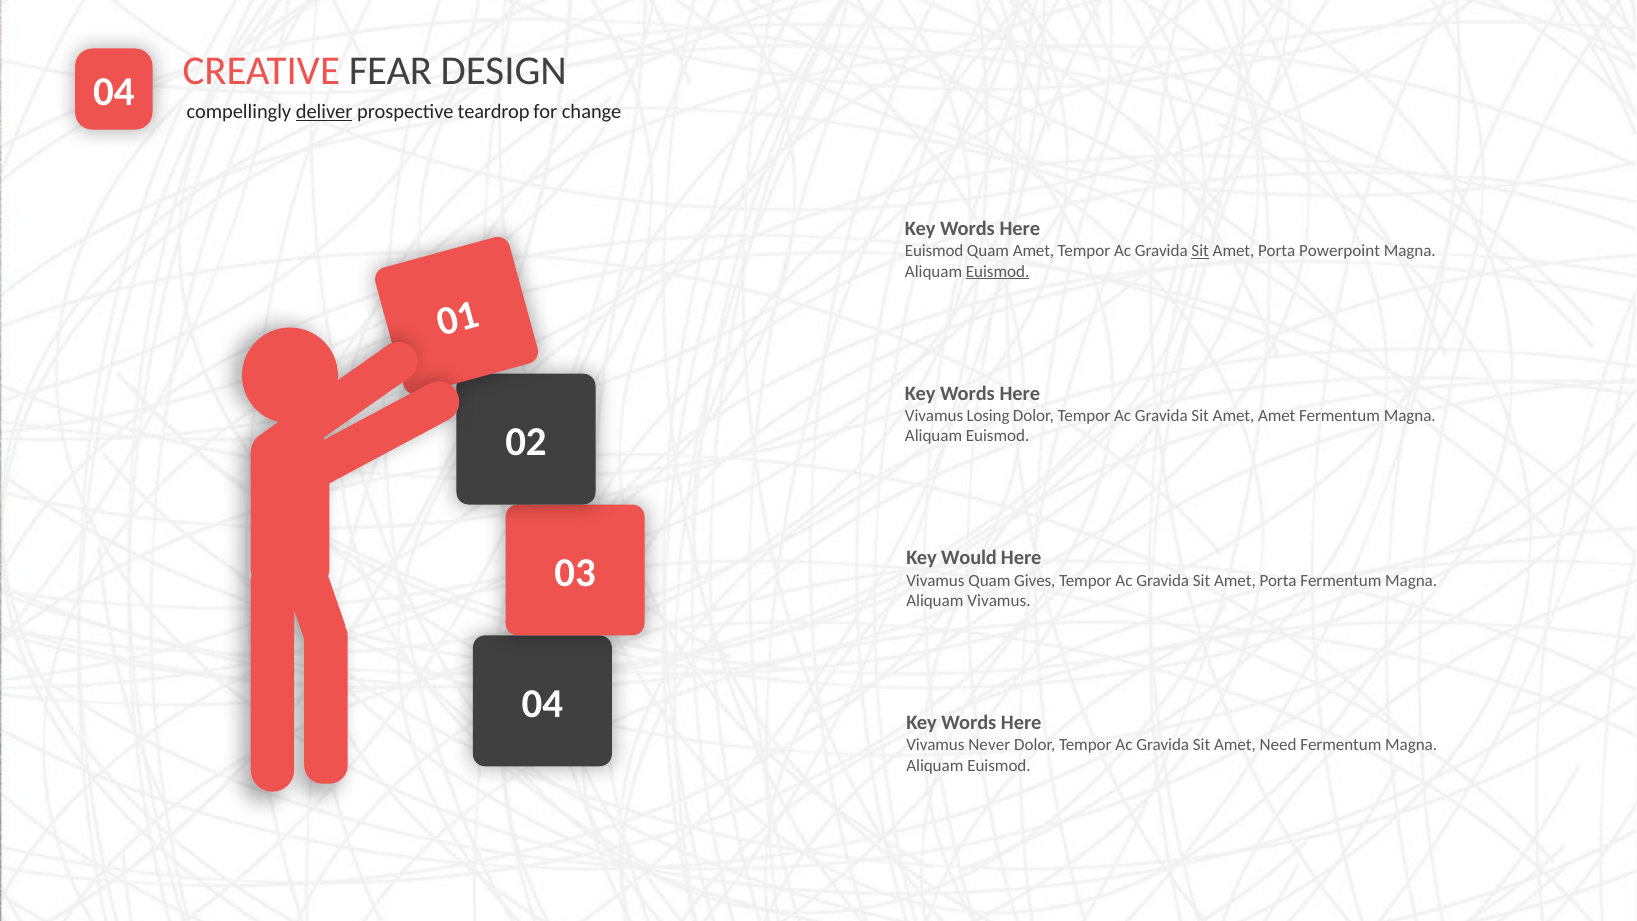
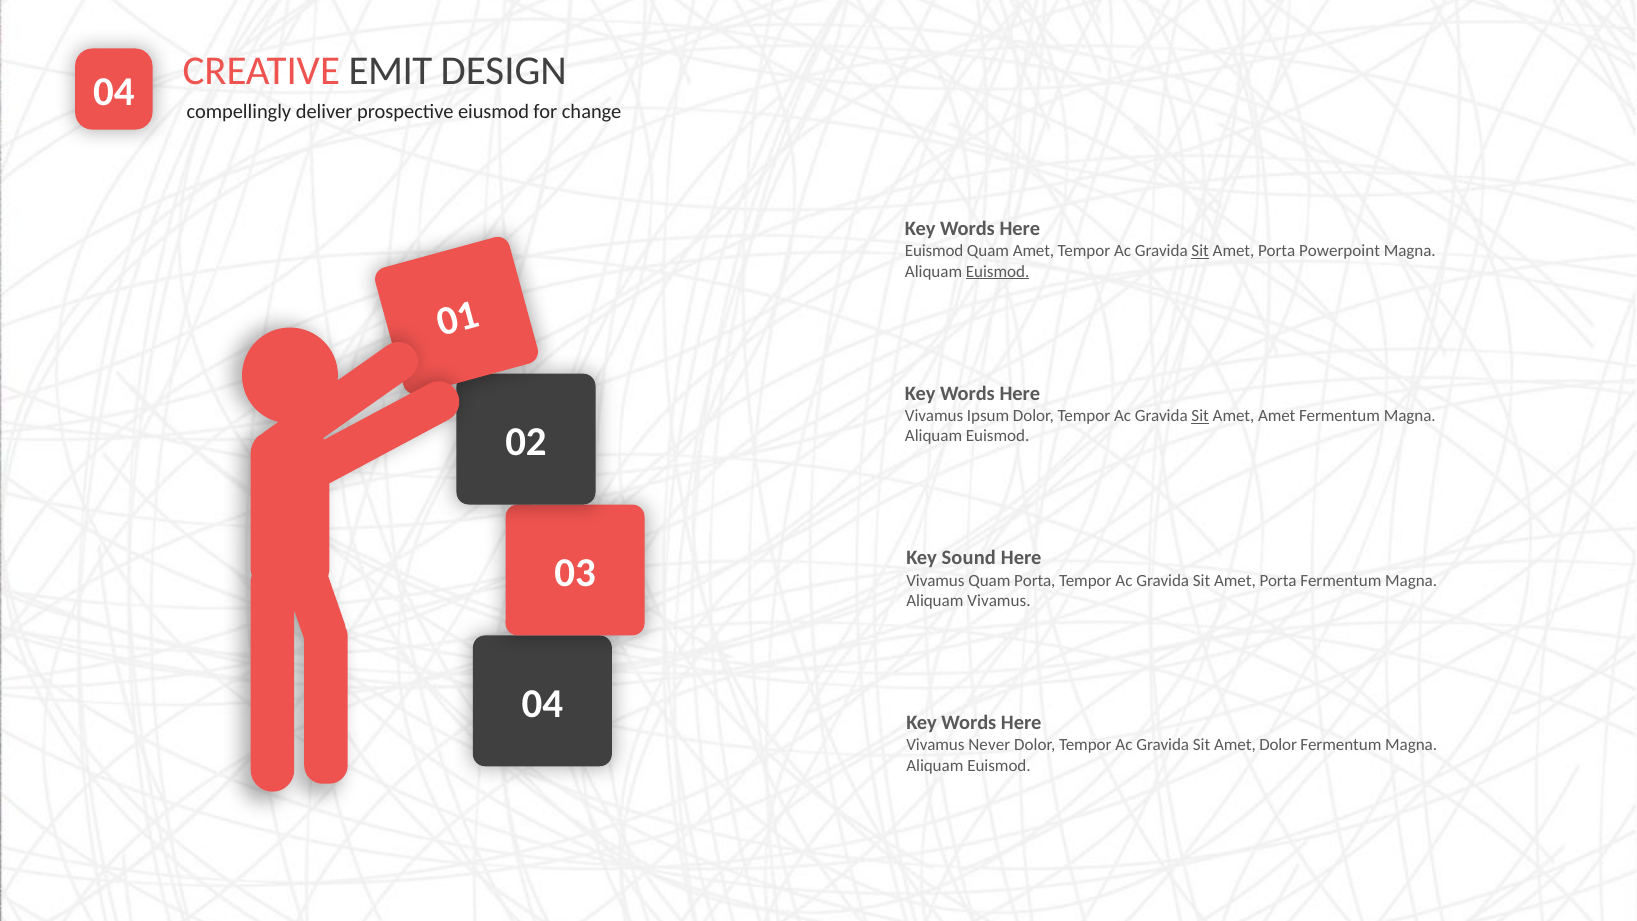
FEAR: FEAR -> EMIT (390, 71)
deliver underline: present -> none (324, 112)
teardrop: teardrop -> eiusmod (494, 112)
Losing: Losing -> Ipsum (988, 416)
Sit underline: none -> present (1200, 416)
Would: Would -> Sound (969, 558)
Quam Gives: Gives -> Porta (1035, 580)
Amet Need: Need -> Dolor (1278, 745)
